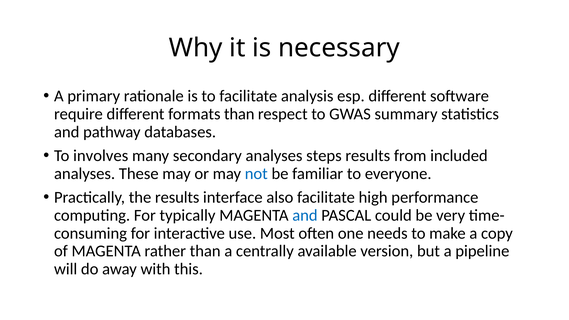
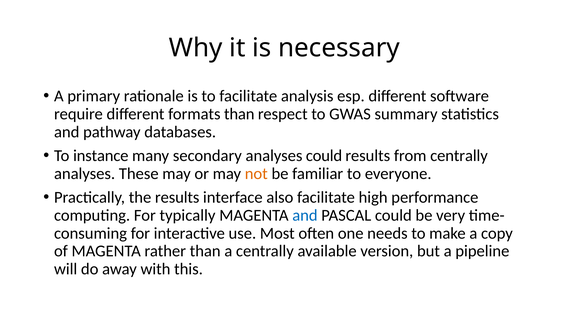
involves: involves -> instance (101, 156)
analyses steps: steps -> could (324, 156)
from included: included -> centrally (459, 156)
not colour: blue -> orange (256, 174)
